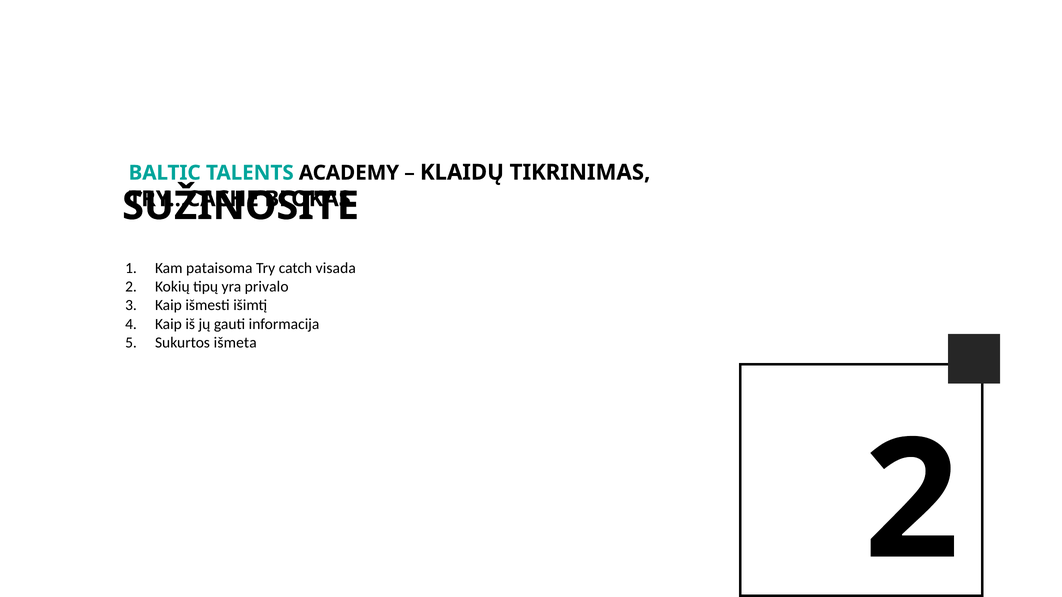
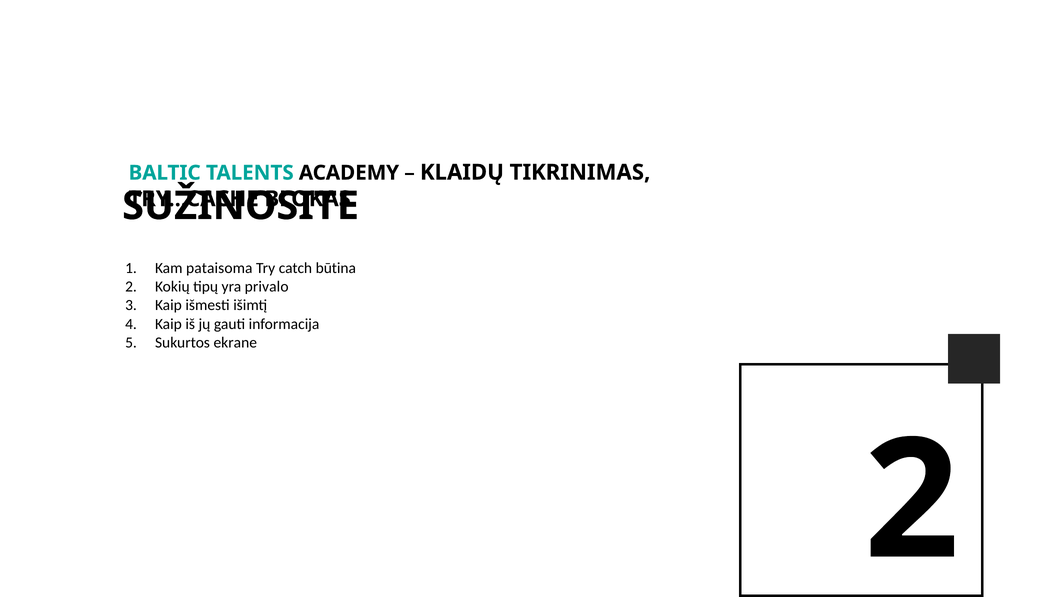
visada: visada -> būtina (336, 268)
išmeta: išmeta -> ekrane (235, 343)
